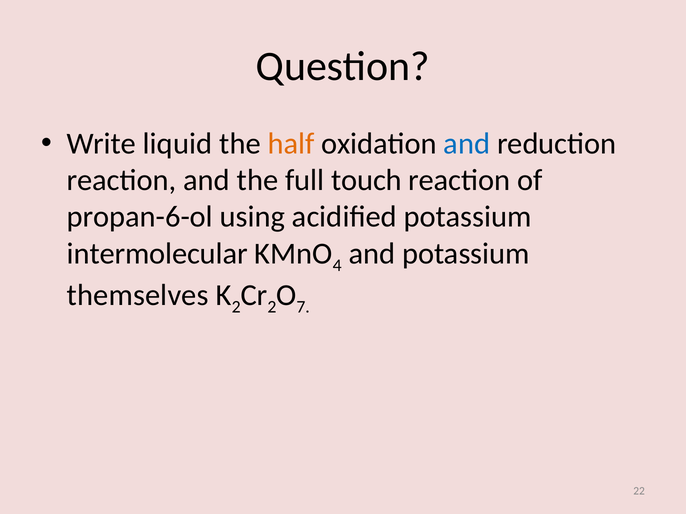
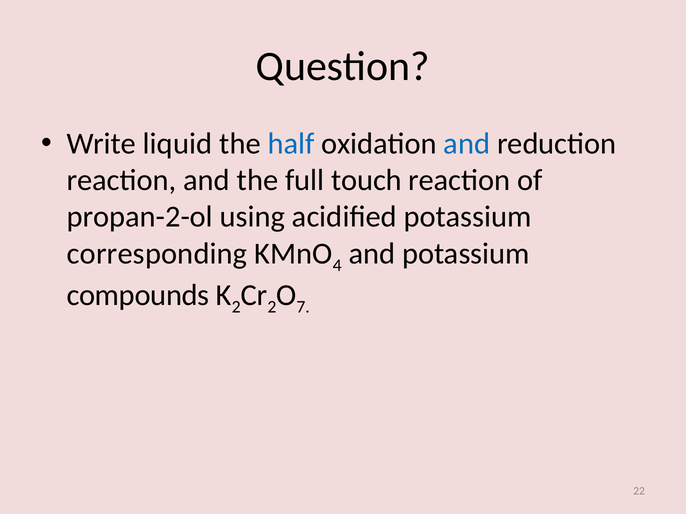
half colour: orange -> blue (291, 144)
propan-6-ol: propan-6-ol -> propan-2-ol (140, 217)
intermolecular: intermolecular -> corresponding (157, 254)
themselves: themselves -> compounds (138, 295)
